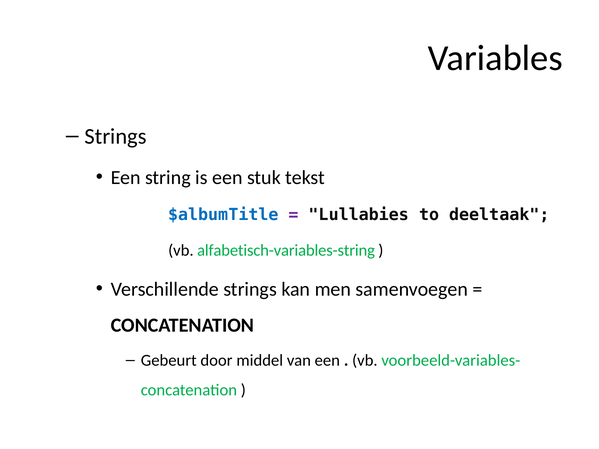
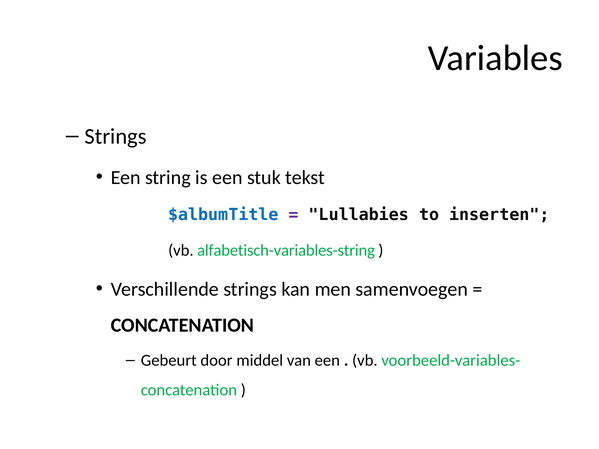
deeltaak: deeltaak -> inserten (499, 215)
